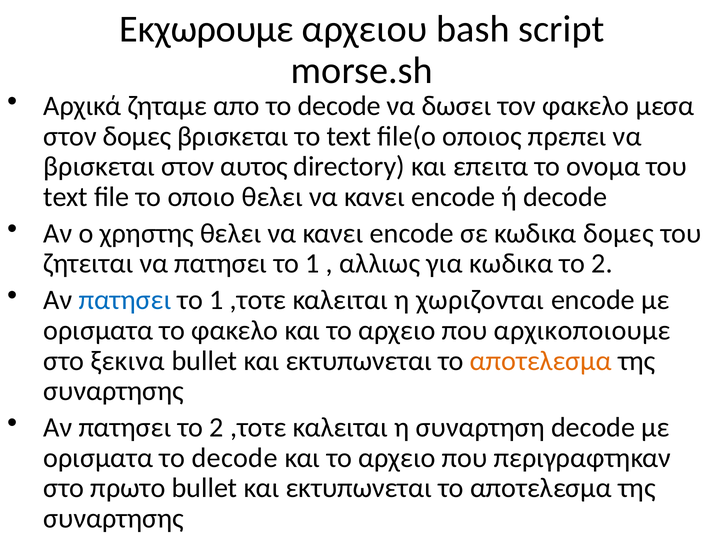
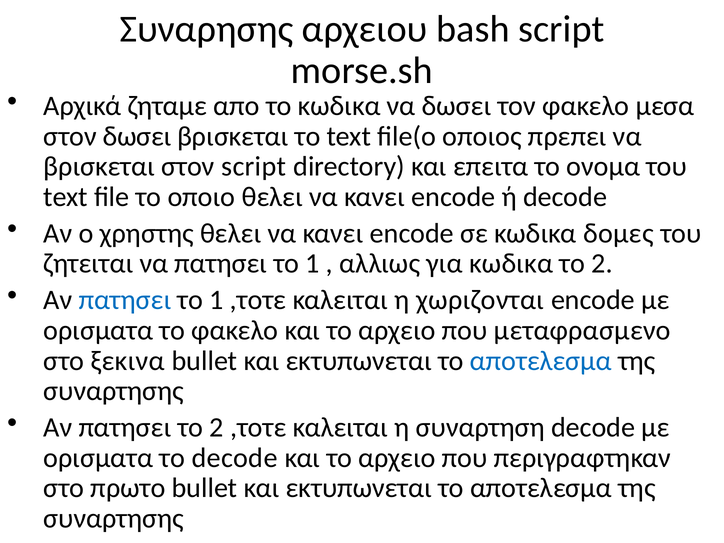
Εκχωρουμε: Εκχωρουμε -> Συναρησης (206, 29)
απο το decode: decode -> κωδικα (339, 106)
στον δομες: δομες -> δωσει (137, 136)
στον αυτος: αυτος -> script (254, 167)
αρχικοποιουμε: αρχικοποιουμε -> μεταφρασμενo (582, 330)
αποτελεσμα colour: orange -> blue (541, 361)
